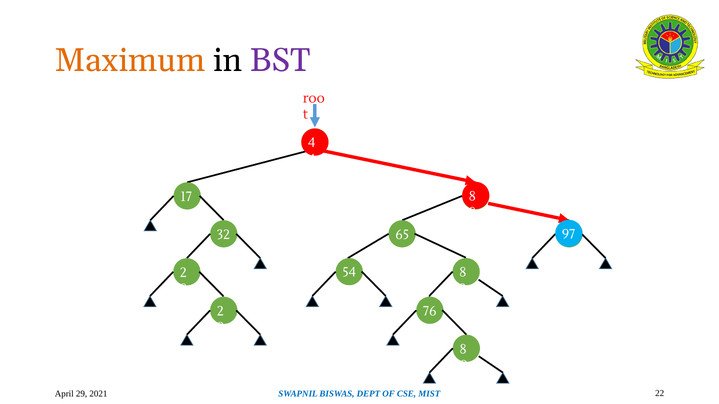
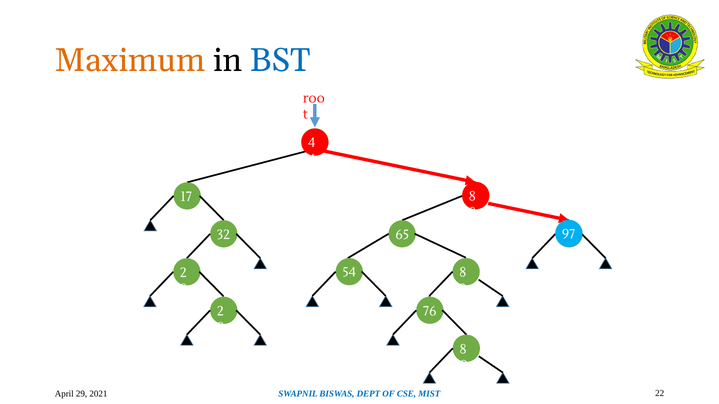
BST colour: purple -> blue (280, 60)
